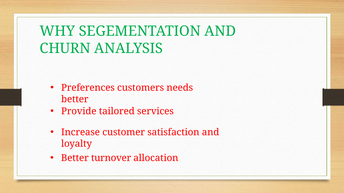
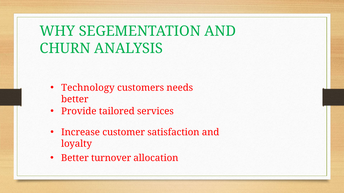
Preferences: Preferences -> Technology (88, 88)
